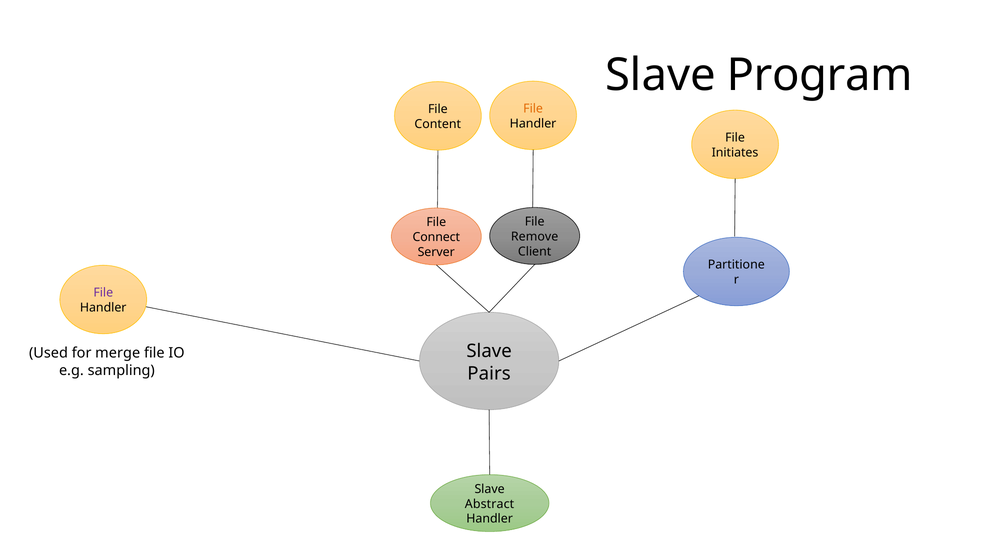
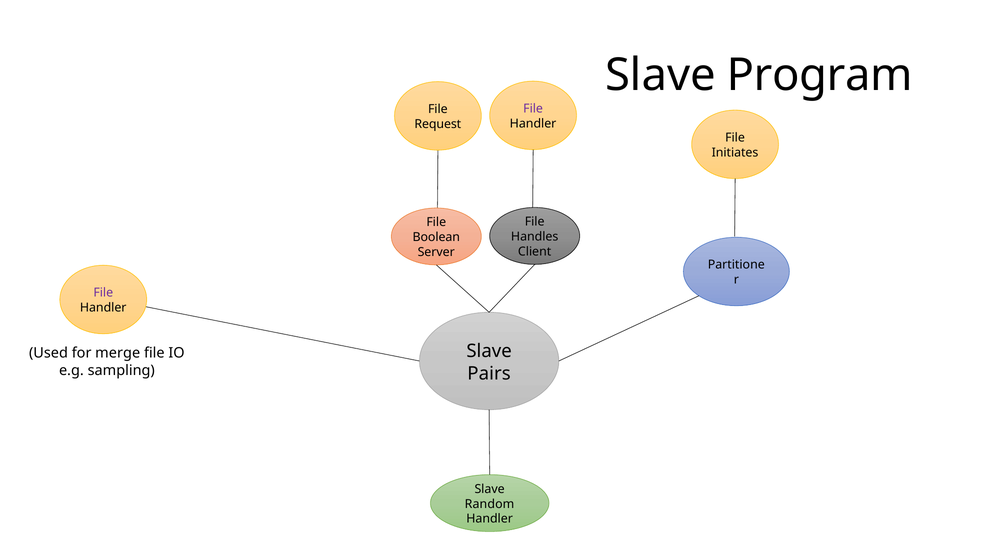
File colour: orange -> purple (533, 109)
Content: Content -> Request (438, 124)
Remove: Remove -> Handles (535, 237)
Connect: Connect -> Boolean (436, 237)
Abstract: Abstract -> Random (490, 504)
